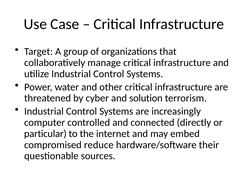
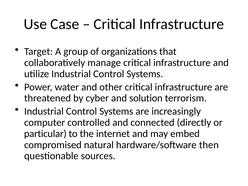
reduce: reduce -> natural (99, 145)
their: their -> then (209, 145)
